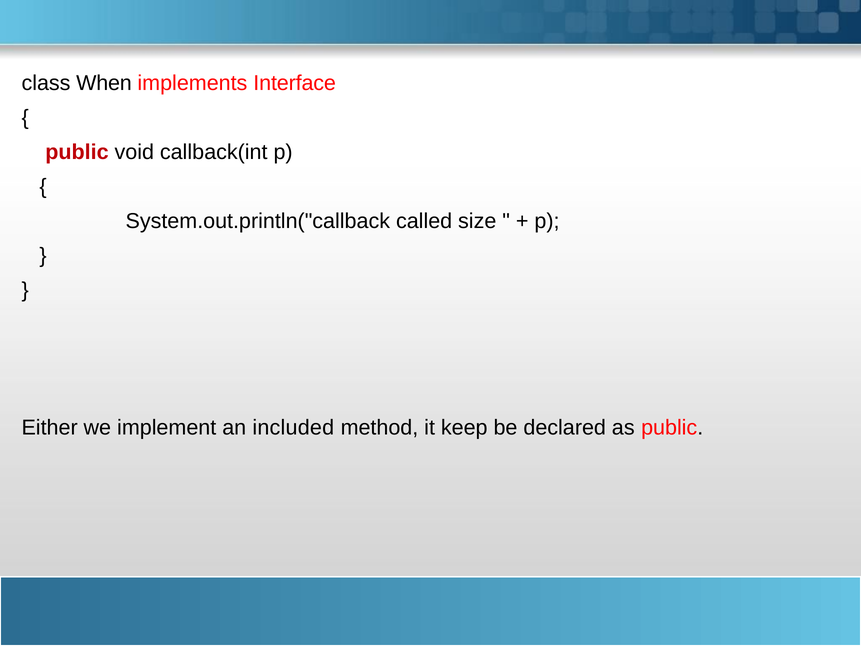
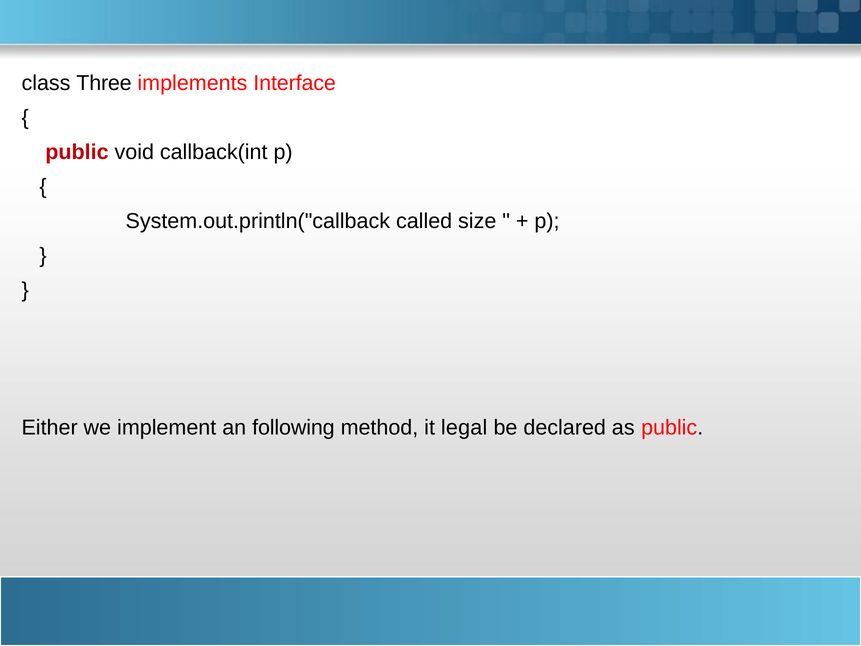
When: When -> Three (104, 83)
included: included -> following (293, 428)
keep: keep -> legal (464, 428)
